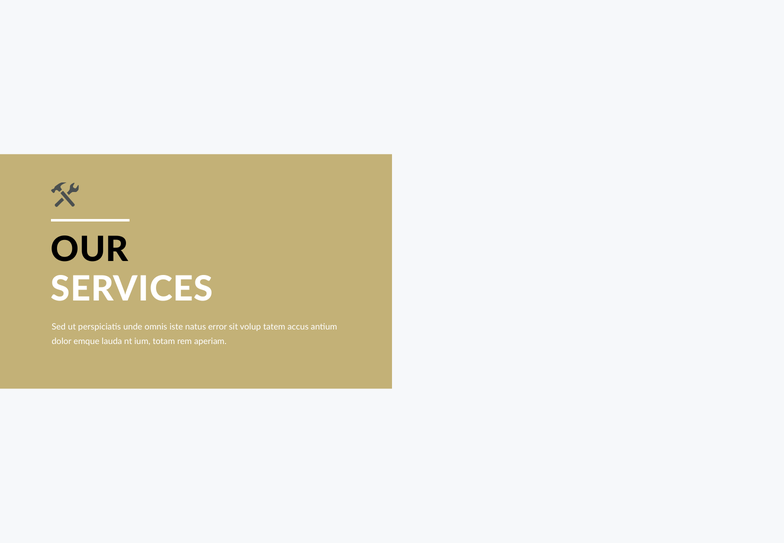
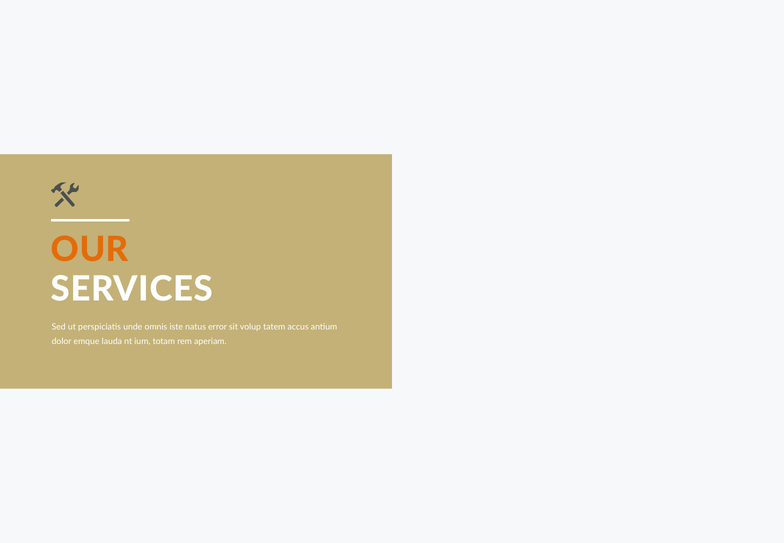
OUR colour: black -> orange (90, 250)
